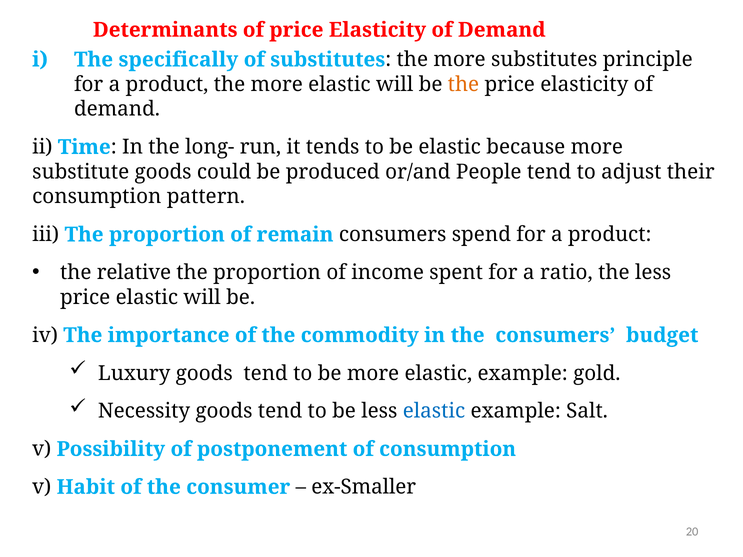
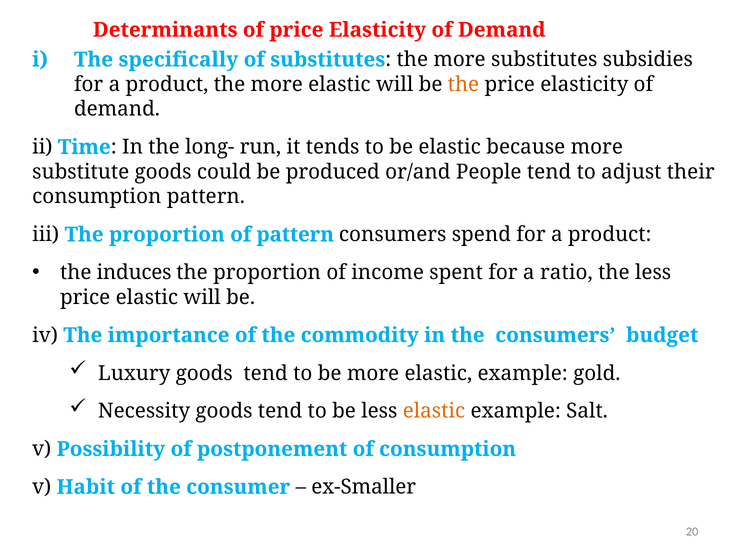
principle: principle -> subsidies (648, 60)
of remain: remain -> pattern (295, 235)
relative: relative -> induces (134, 273)
elastic colour: blue -> orange (434, 411)
